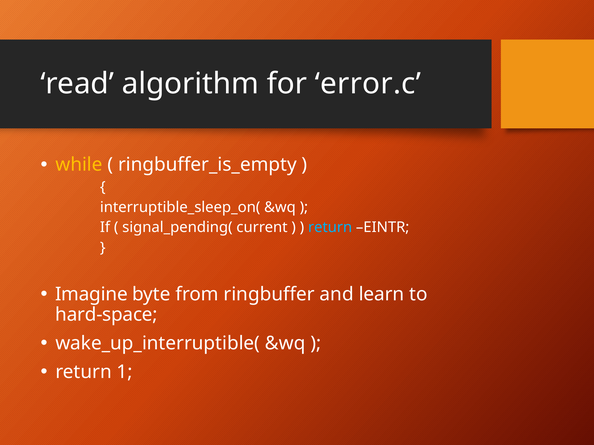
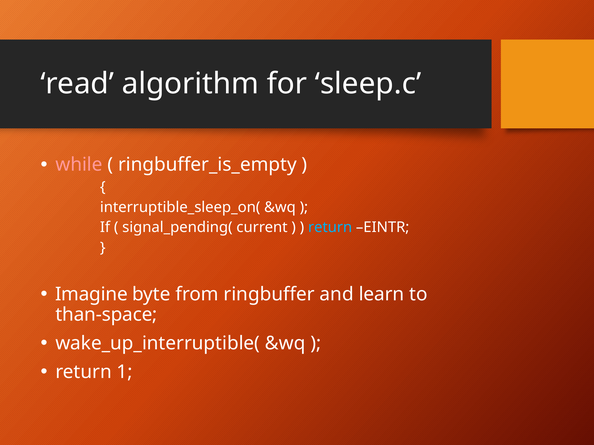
error.c: error.c -> sleep.c (368, 84)
while colour: yellow -> pink (79, 165)
hard-space: hard-space -> than-space (106, 315)
